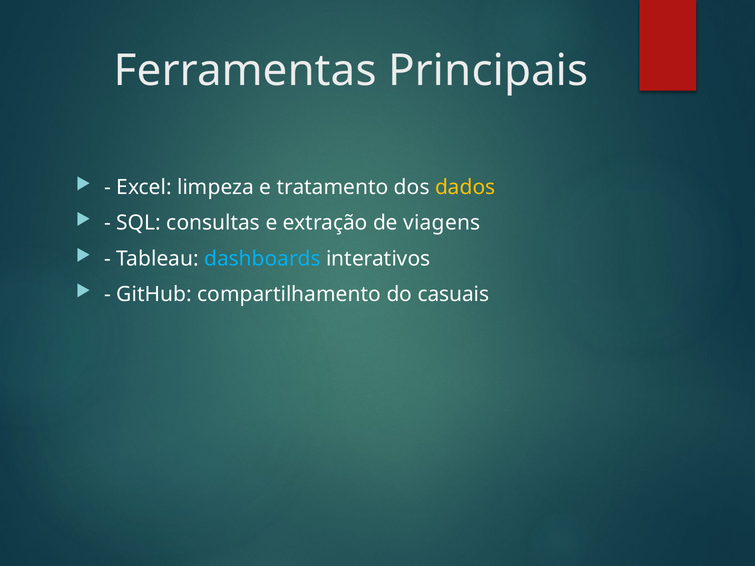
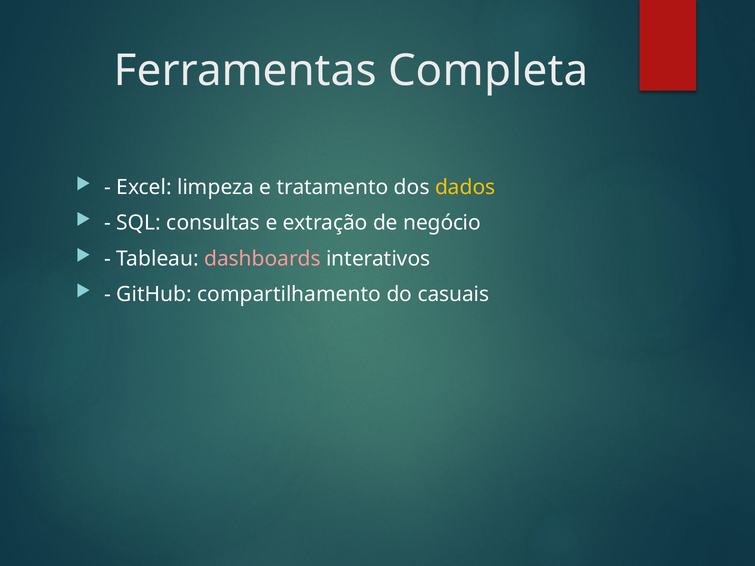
Principais: Principais -> Completa (488, 71)
viagens: viagens -> negócio (442, 223)
dashboards colour: light blue -> pink (262, 259)
